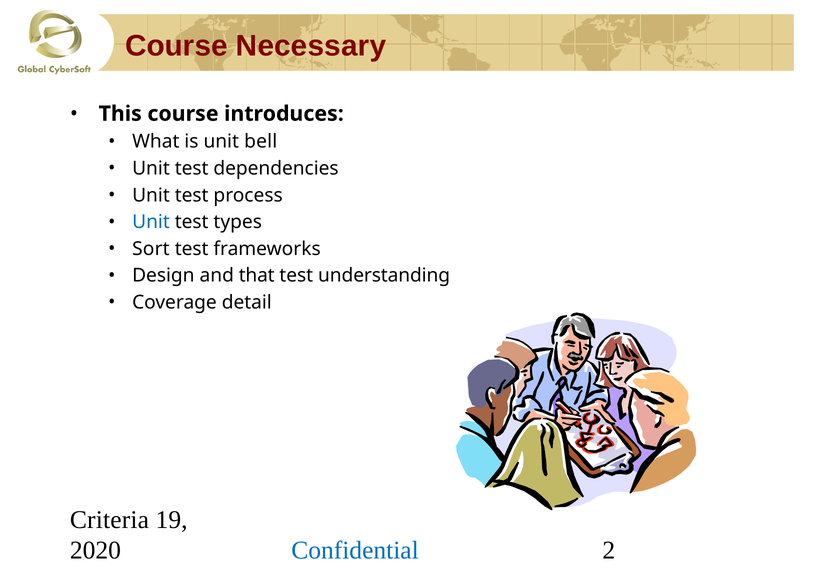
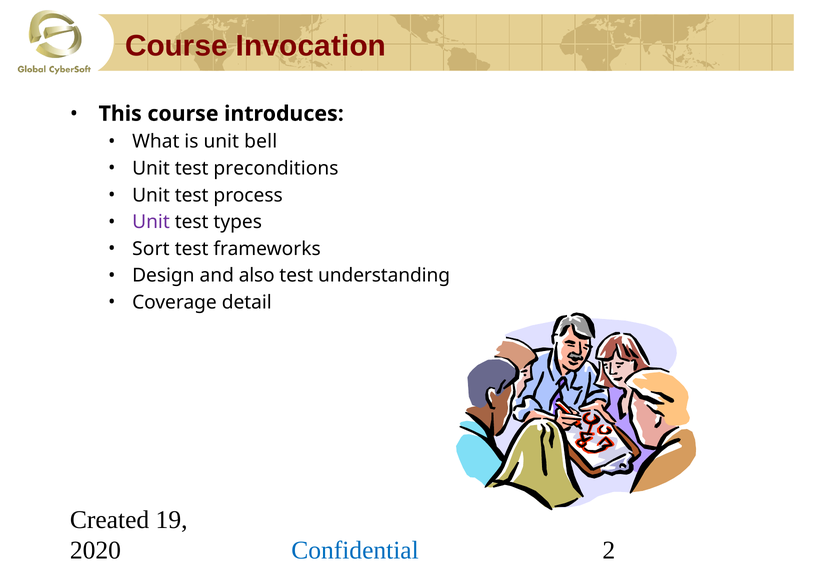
Necessary: Necessary -> Invocation (311, 46)
dependencies: dependencies -> preconditions (276, 169)
Unit colour: blue -> purple (151, 222)
that: that -> also (257, 276)
Criteria: Criteria -> Created (110, 520)
